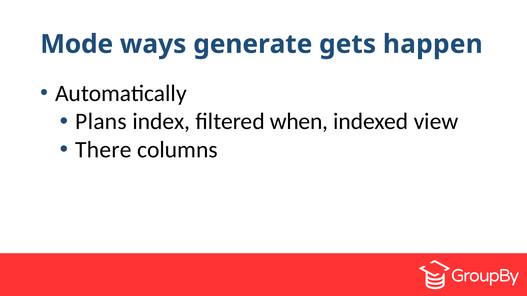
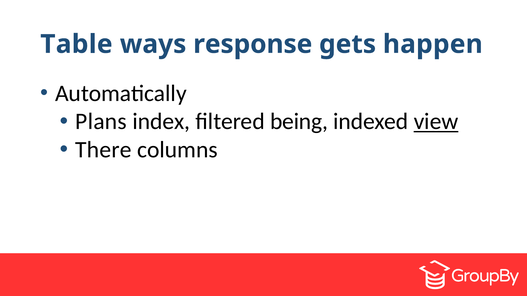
Mode: Mode -> Table (76, 44)
generate: generate -> response (253, 44)
when: when -> being (299, 122)
view underline: none -> present (436, 122)
